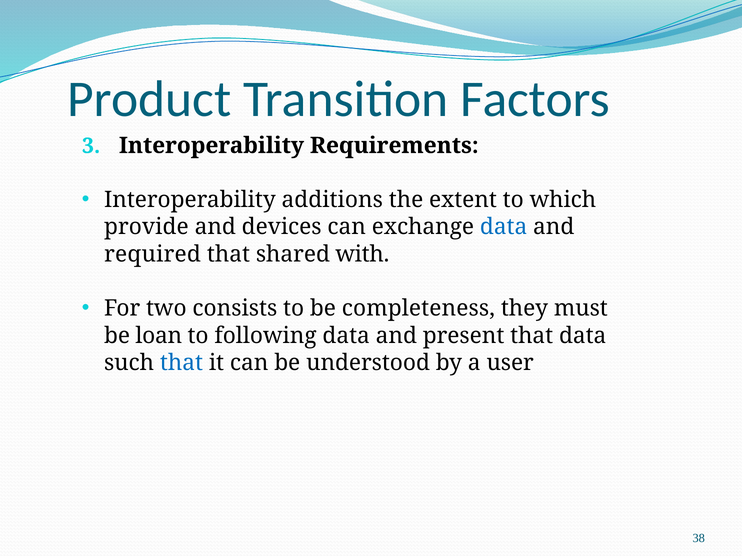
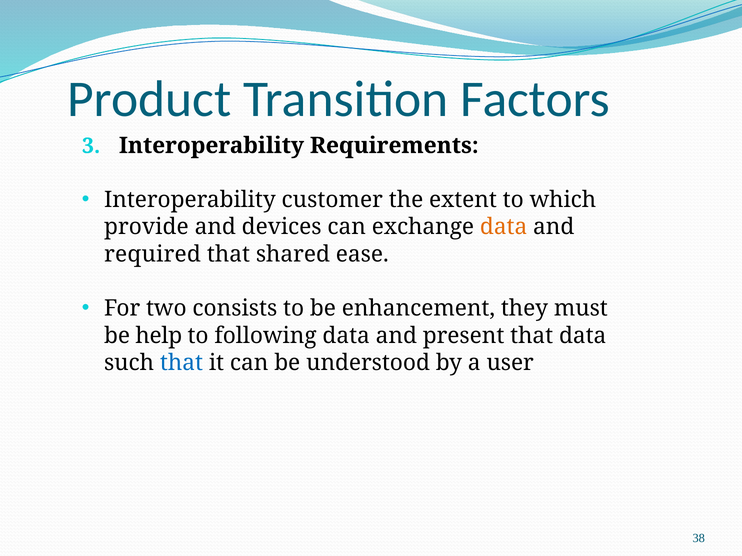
additions: additions -> customer (332, 200)
data colour: blue -> orange (504, 227)
with: with -> ease (362, 254)
completeness: completeness -> enhancement (418, 309)
loan: loan -> help (159, 336)
